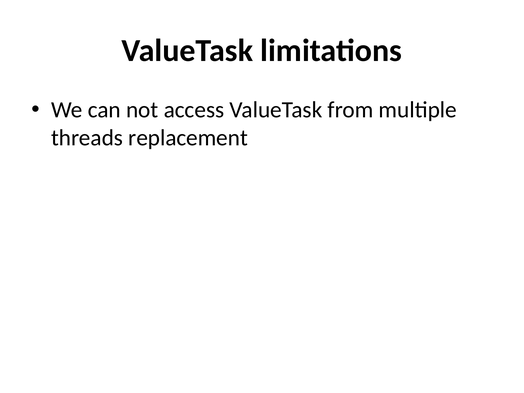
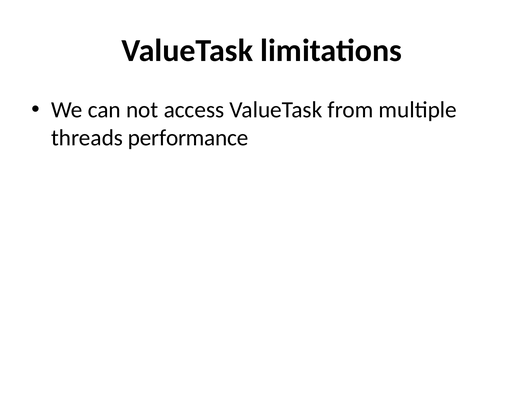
replacement: replacement -> performance (188, 138)
